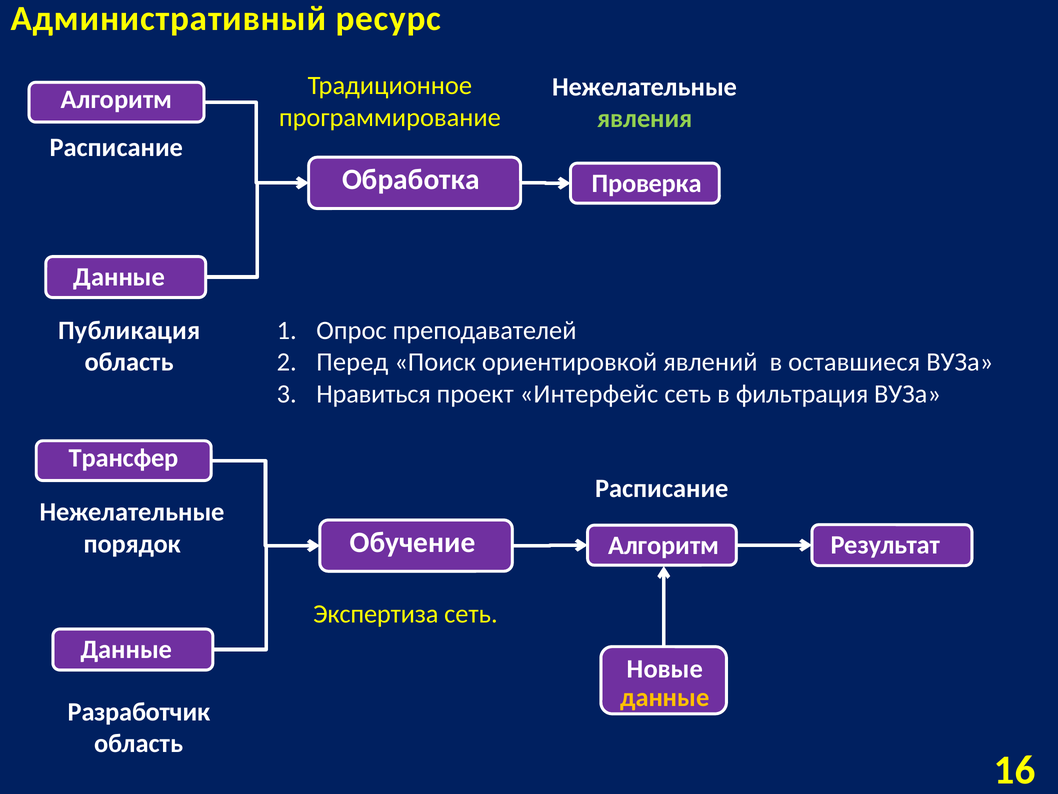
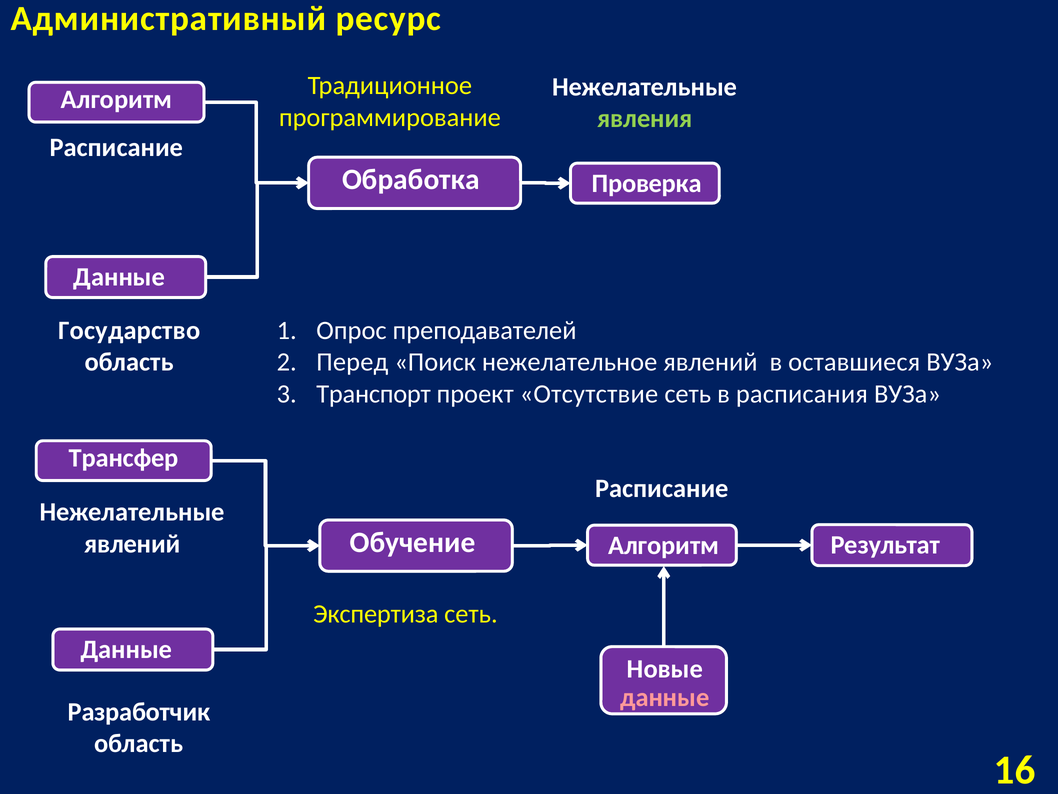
Публикация: Публикация -> Государство (129, 330)
ориентировкой: ориентировкой -> нежелательное (570, 362)
Нравиться: Нравиться -> Транспорт (374, 394)
Интерфейс: Интерфейс -> Отсутствие (589, 394)
фильтрация: фильтрация -> расписания (802, 394)
порядок: порядок -> явлений (132, 544)
данные colour: yellow -> pink (665, 697)
